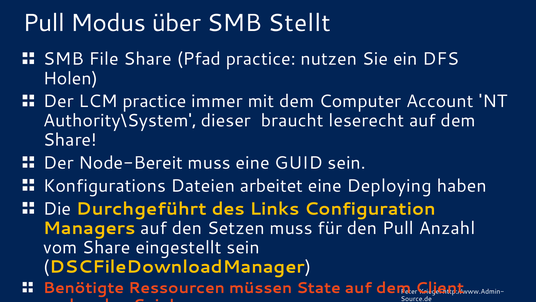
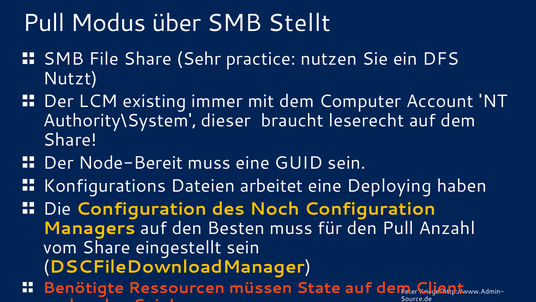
Pfad: Pfad -> Sehr (199, 59)
Holen: Holen -> Nutzt (70, 78)
LCM practice: practice -> existing (154, 101)
Die Durchgeführt: Durchgeführt -> Configuration (142, 209)
Links: Links -> Noch (275, 209)
Setzen: Setzen -> Besten (236, 228)
